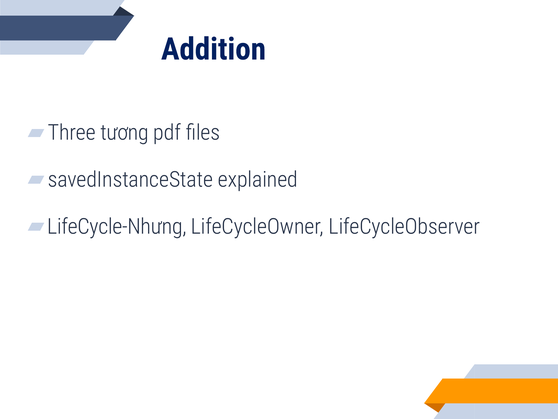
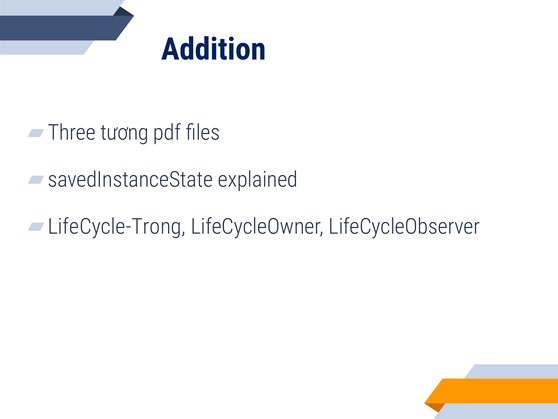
LifeCycle-Nhưng: LifeCycle-Nhưng -> LifeCycle-Trong (117, 226)
